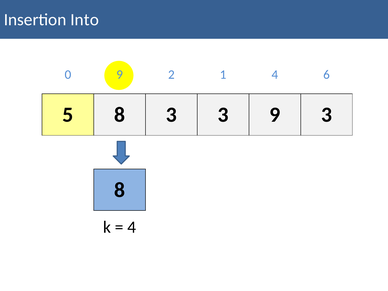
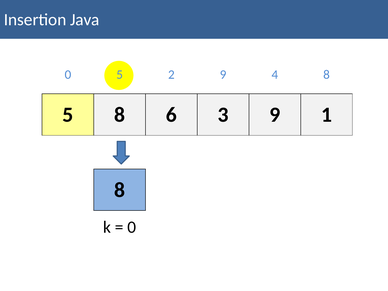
Into: Into -> Java (85, 20)
0 9: 9 -> 5 (120, 74)
2 1: 1 -> 9 (223, 74)
4 6: 6 -> 8 (327, 74)
8 3: 3 -> 6 (171, 115)
9 3: 3 -> 1 (327, 115)
4: 4 -> 0 (132, 227)
